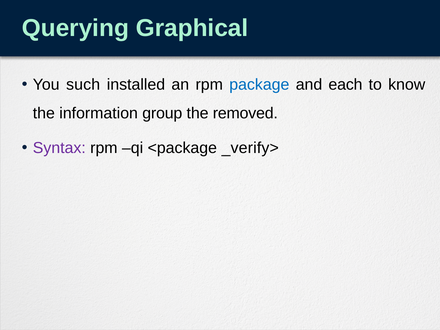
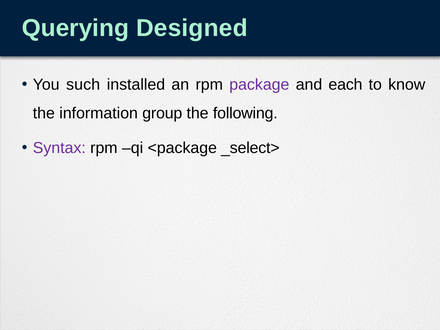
Graphical: Graphical -> Designed (192, 28)
package colour: blue -> purple (259, 85)
removed: removed -> following (245, 113)
_verify>: _verify> -> _select> (250, 148)
